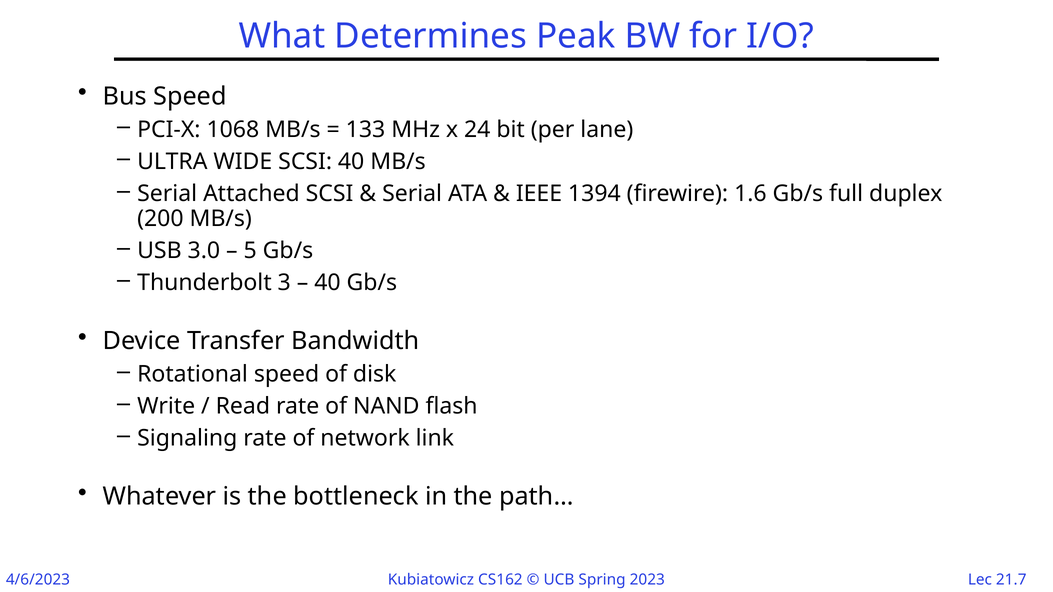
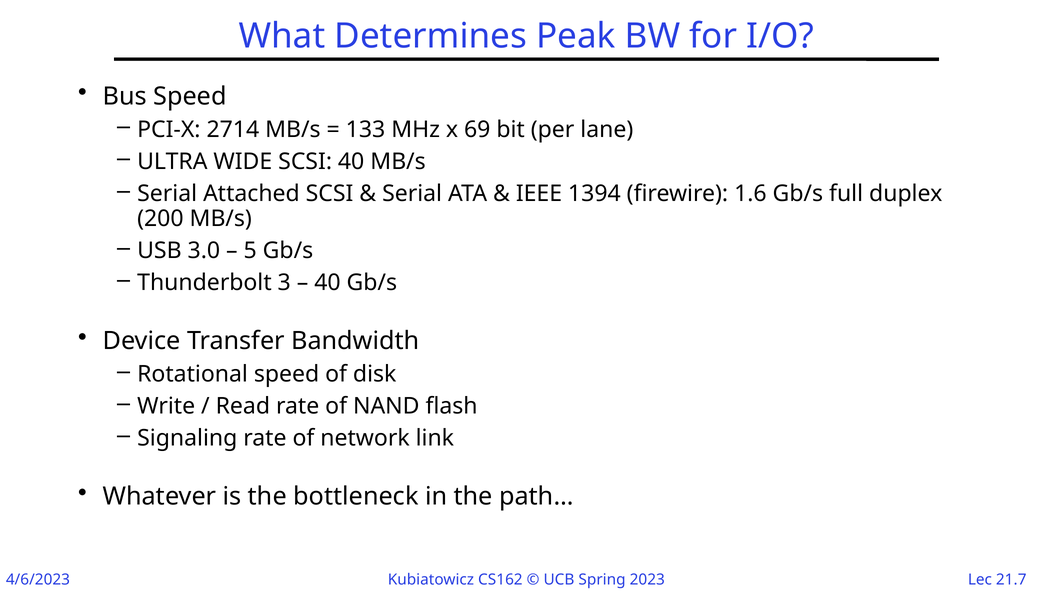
1068: 1068 -> 2714 (233, 130)
24: 24 -> 69 (477, 130)
